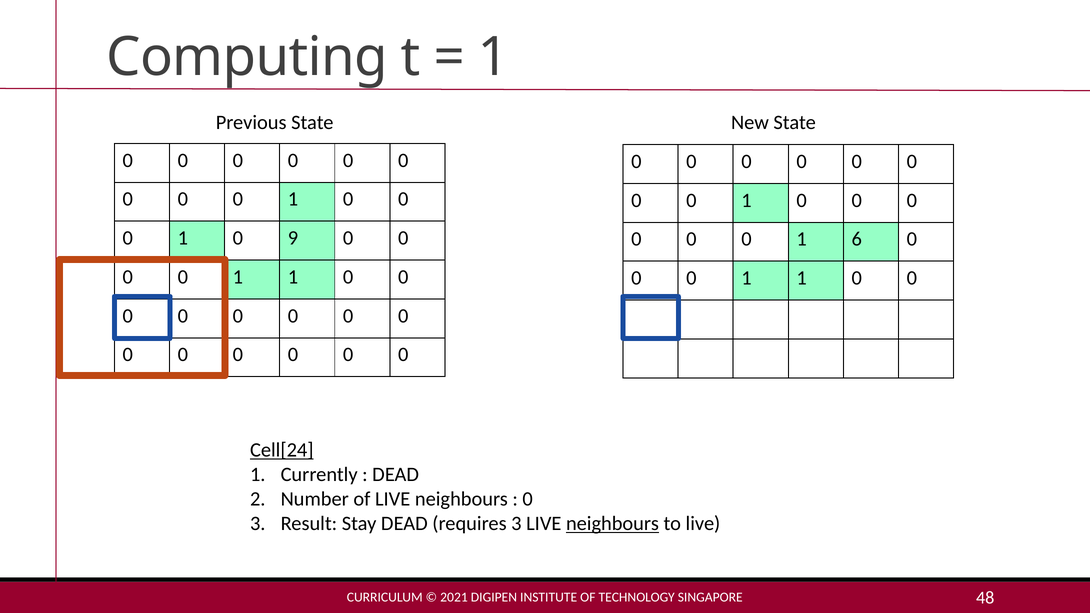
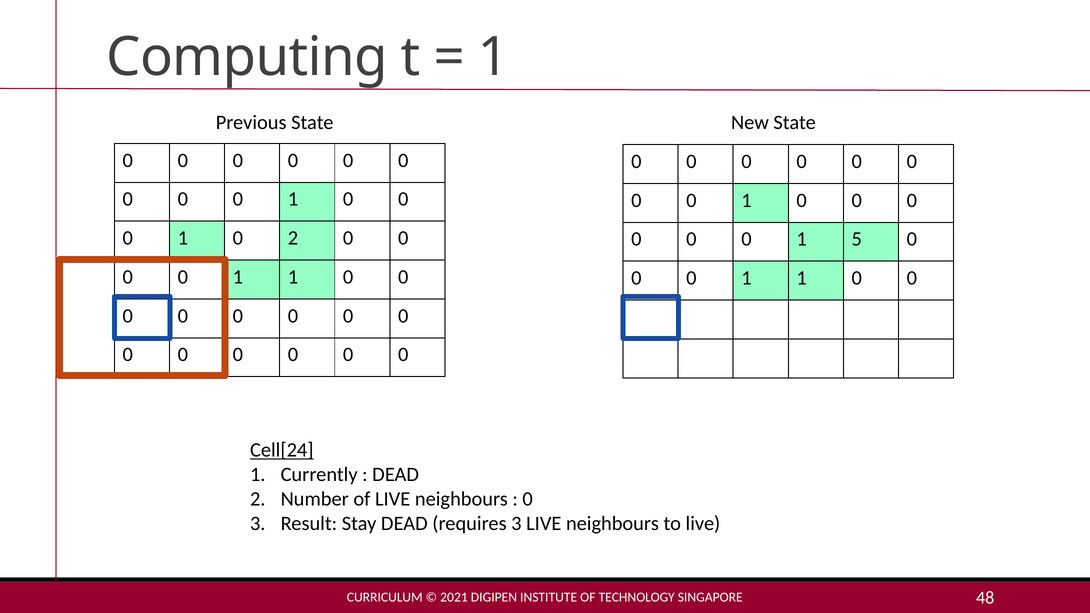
0 9: 9 -> 2 (293, 238)
6: 6 -> 5 (857, 239)
neighbours underline: present -> none (613, 524)
